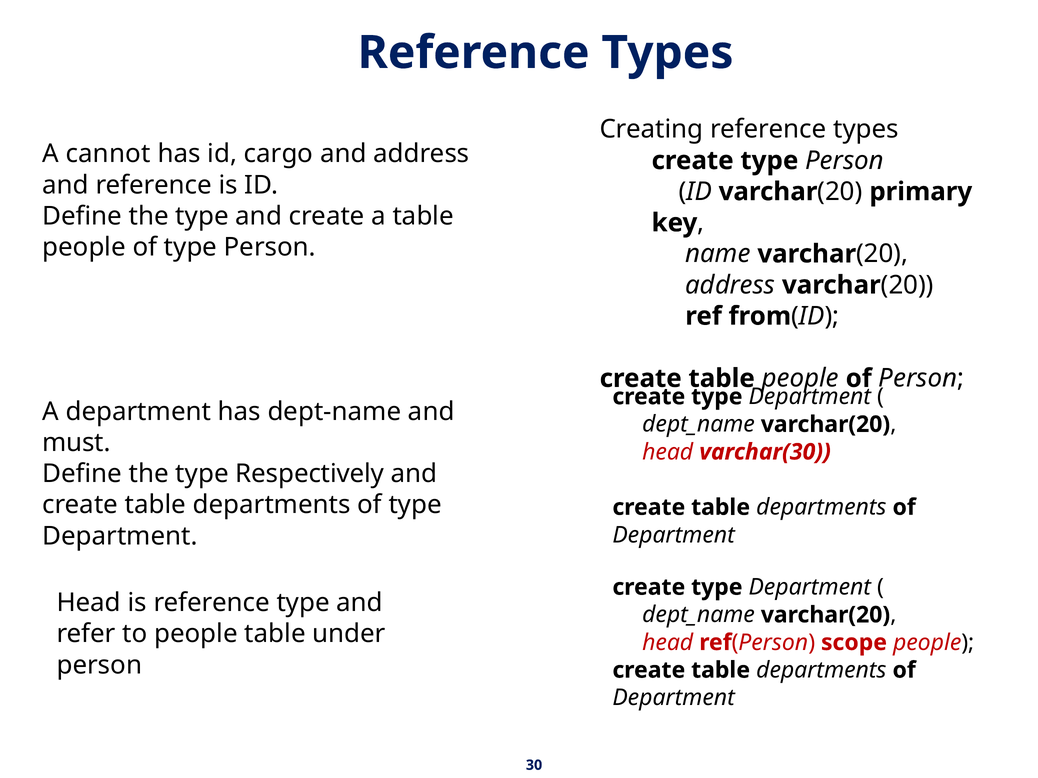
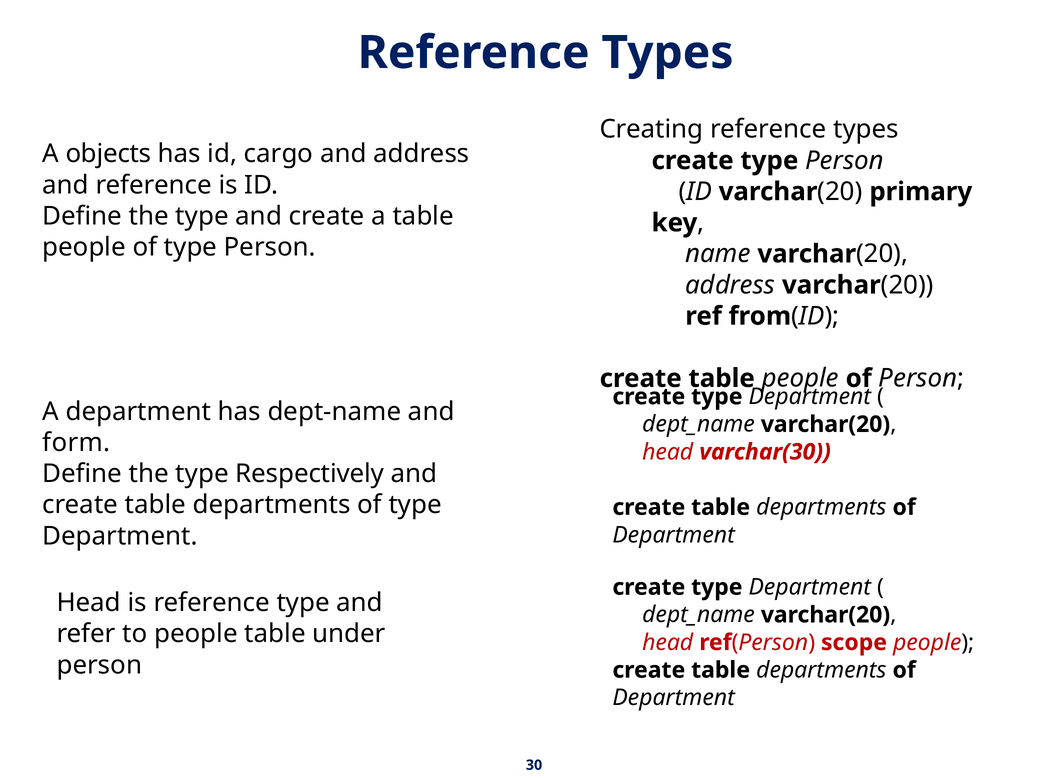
cannot: cannot -> objects (108, 154)
must: must -> form (76, 443)
